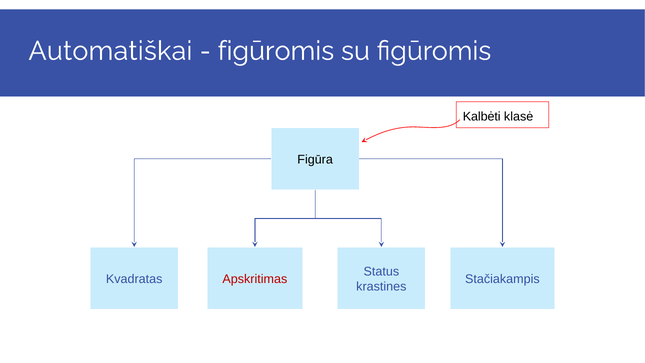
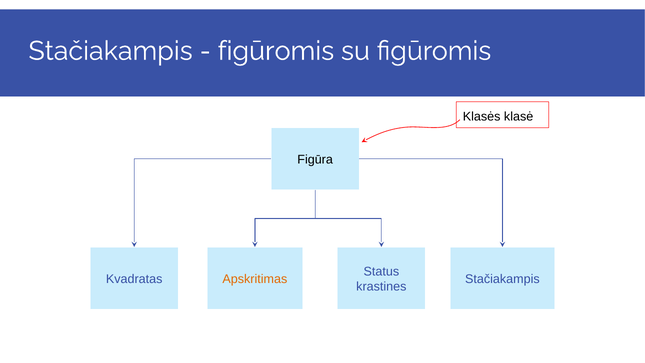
Automatiškai: Automatiškai -> Stačiakampis (111, 51)
Kalbėti: Kalbėti -> Klasės (482, 117)
Apskritimas colour: red -> orange (255, 279)
